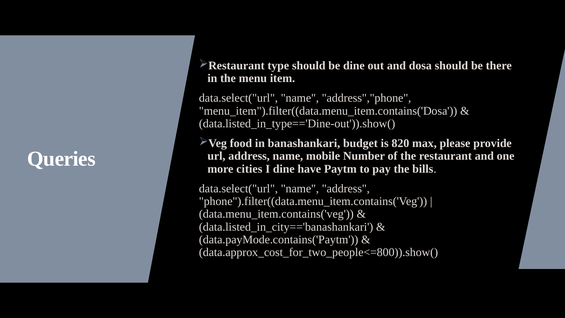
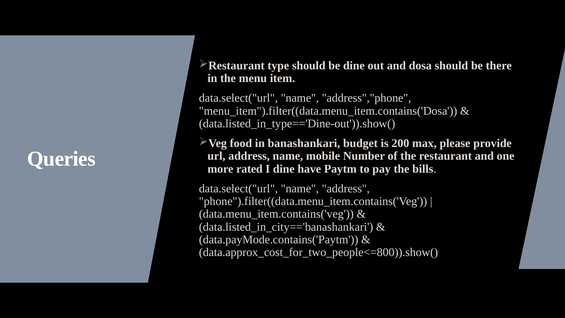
820: 820 -> 200 (400, 143)
cities: cities -> rated (249, 169)
